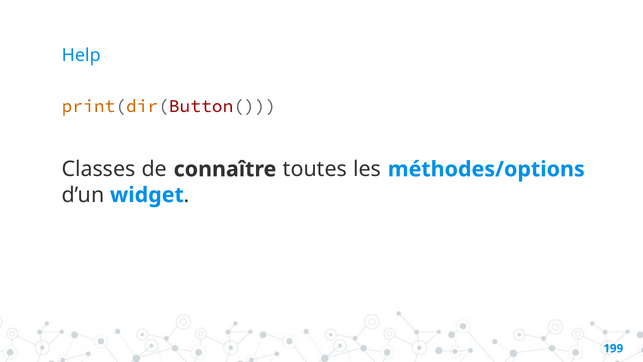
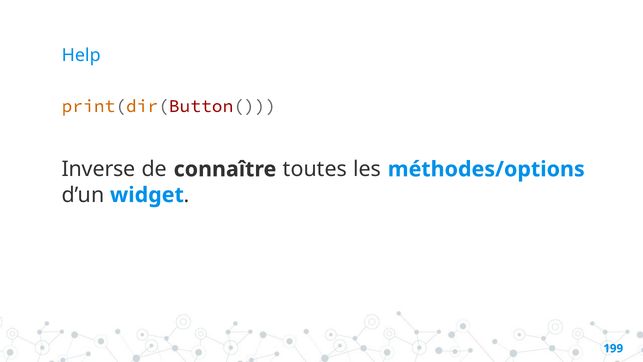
Classes: Classes -> Inverse (99, 169)
